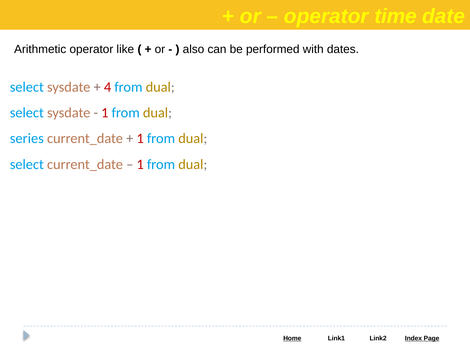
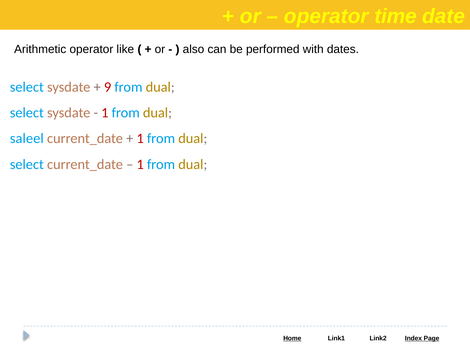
4: 4 -> 9 (108, 87)
series: series -> saleel (27, 139)
